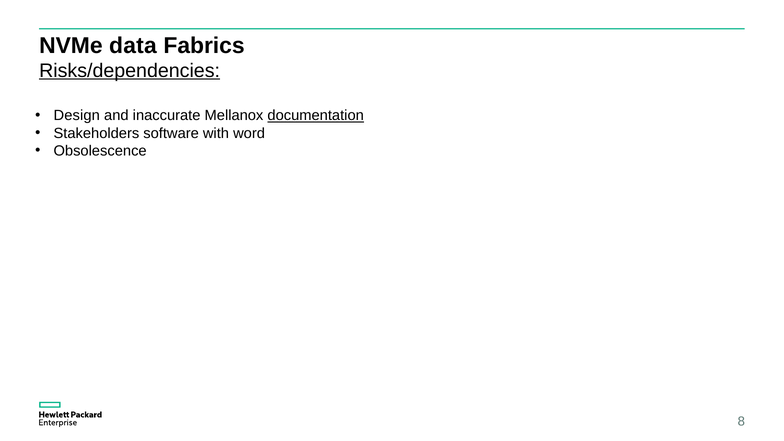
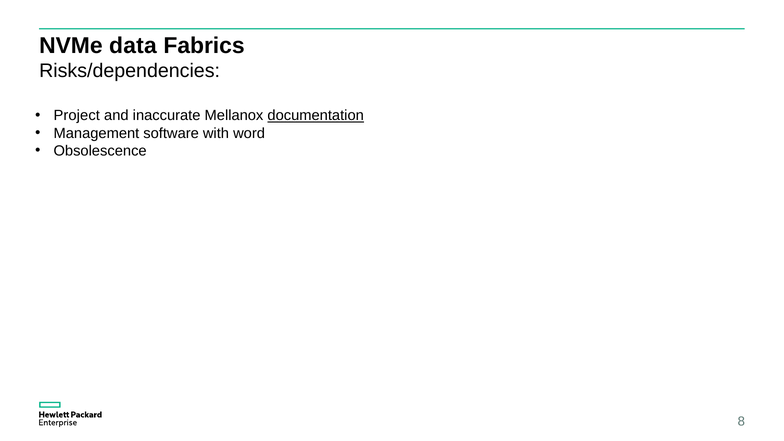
Risks/dependencies underline: present -> none (130, 71)
Design: Design -> Project (77, 116)
Stakeholders: Stakeholders -> Management (96, 133)
